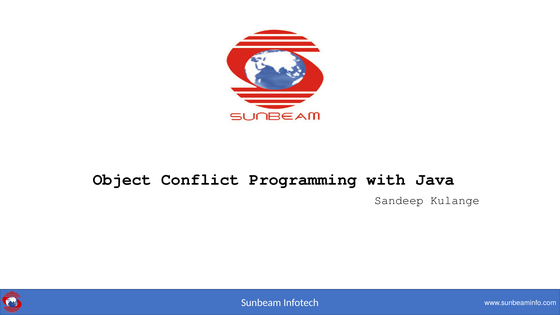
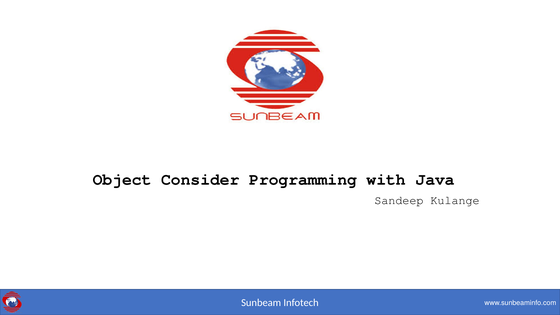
Conflict: Conflict -> Consider (200, 179)
